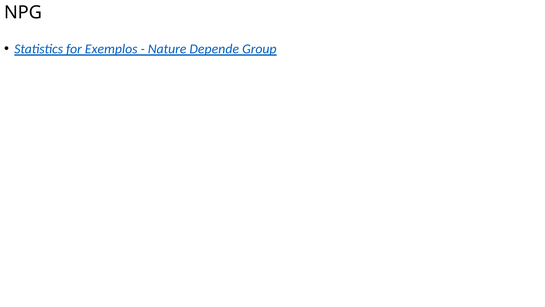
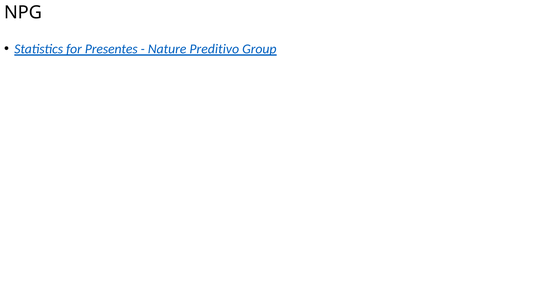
Exemplos: Exemplos -> Presentes (111, 49)
Depende: Depende -> Preditivo (214, 49)
